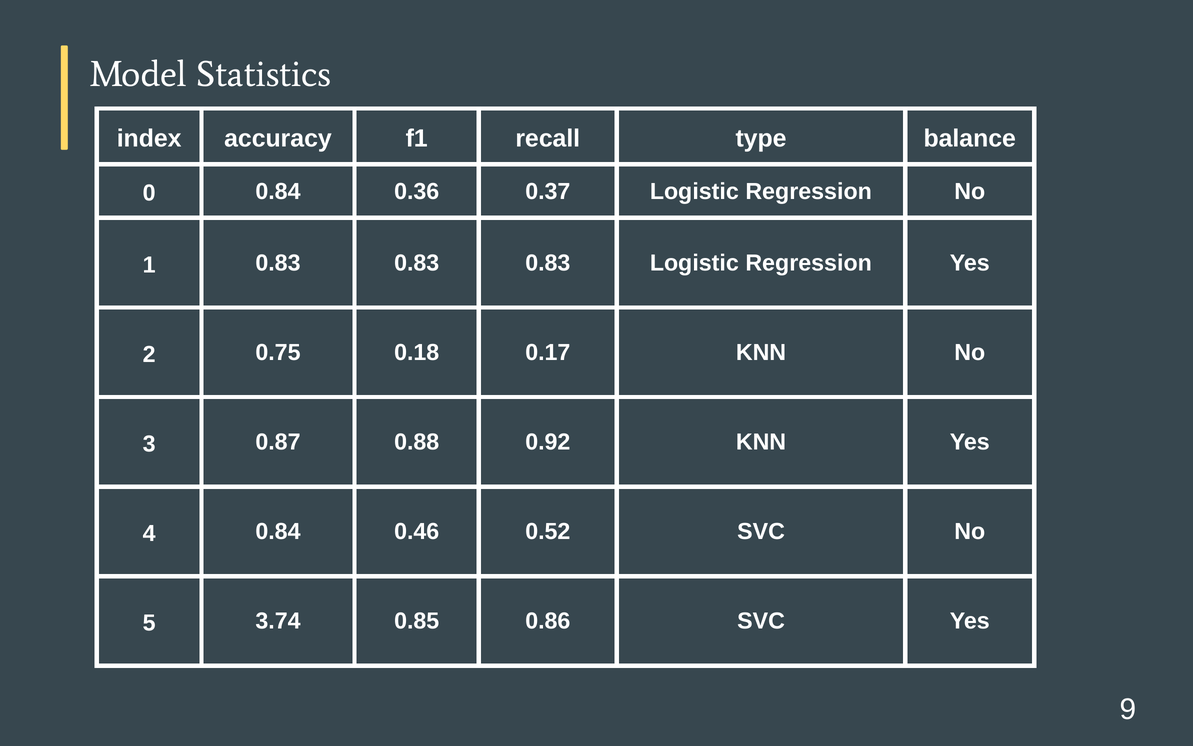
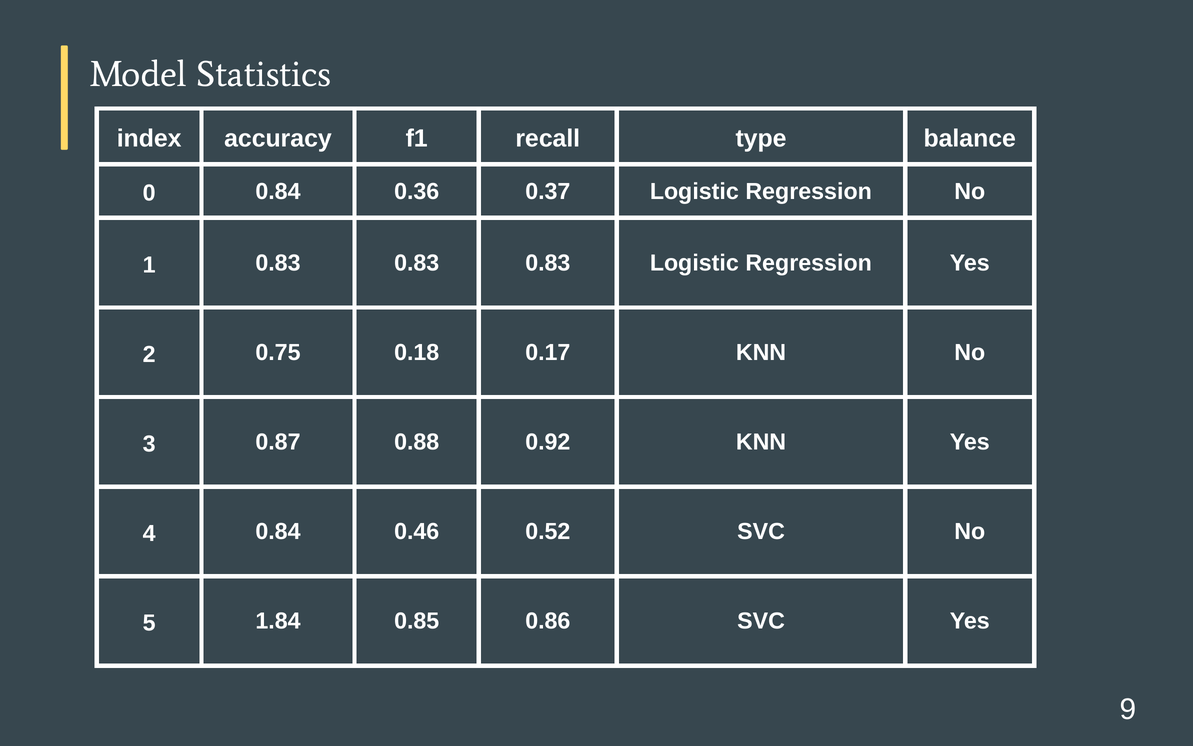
3.74: 3.74 -> 1.84 (278, 621)
